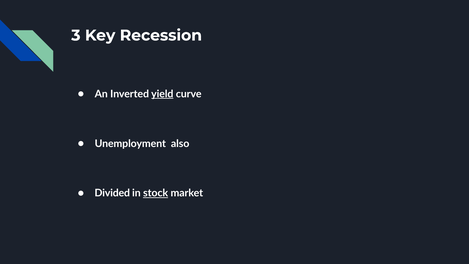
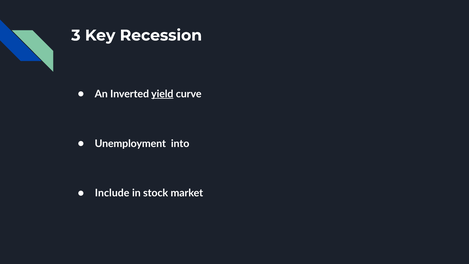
also: also -> into (180, 143)
Divided: Divided -> Include (112, 193)
stock underline: present -> none (156, 193)
